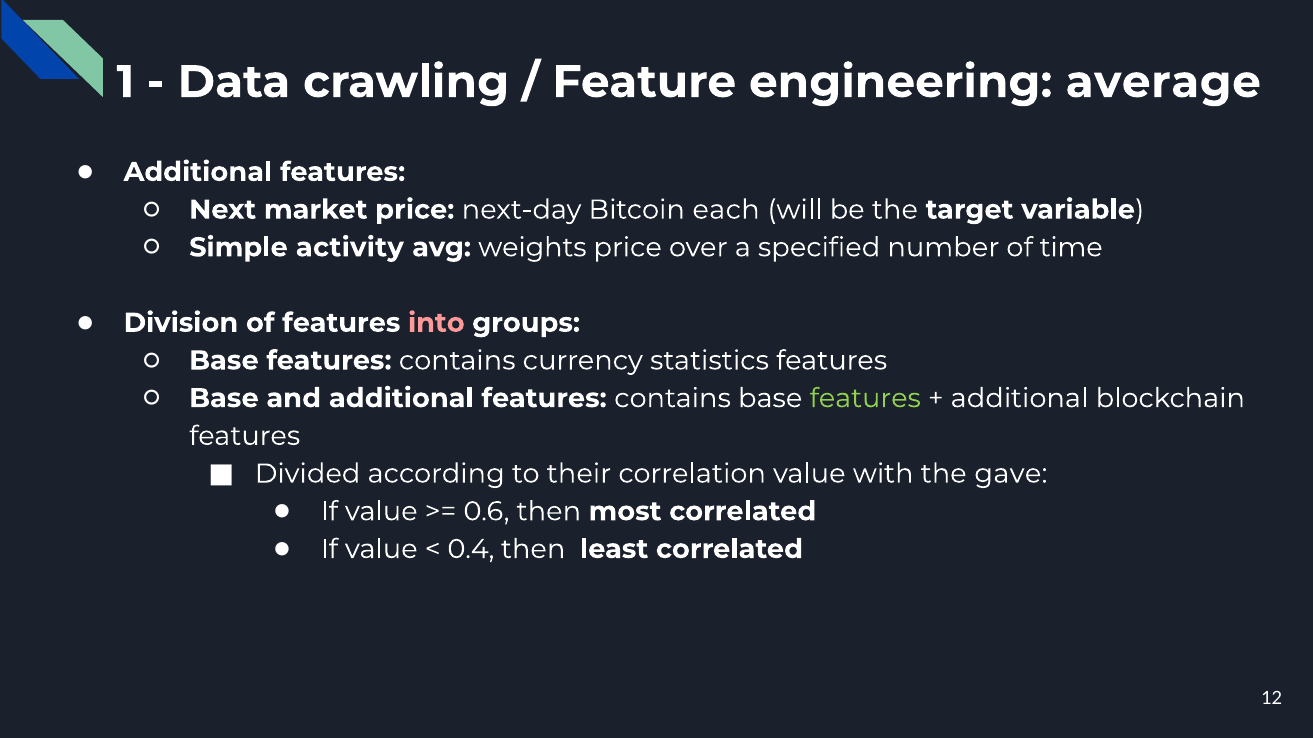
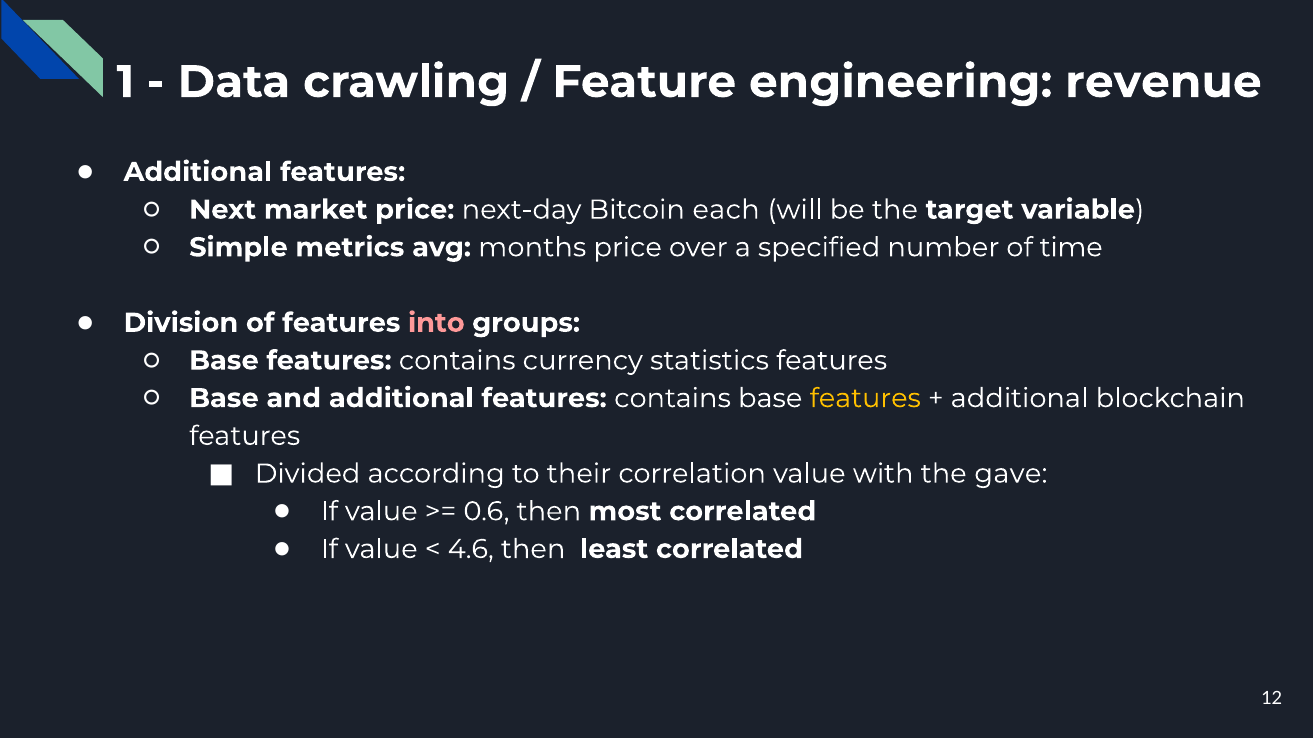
average: average -> revenue (1163, 82)
activity: activity -> metrics (350, 248)
weights: weights -> months (532, 248)
features colour: light green -> yellow (865, 399)
0.4: 0.4 -> 4.6 (471, 549)
